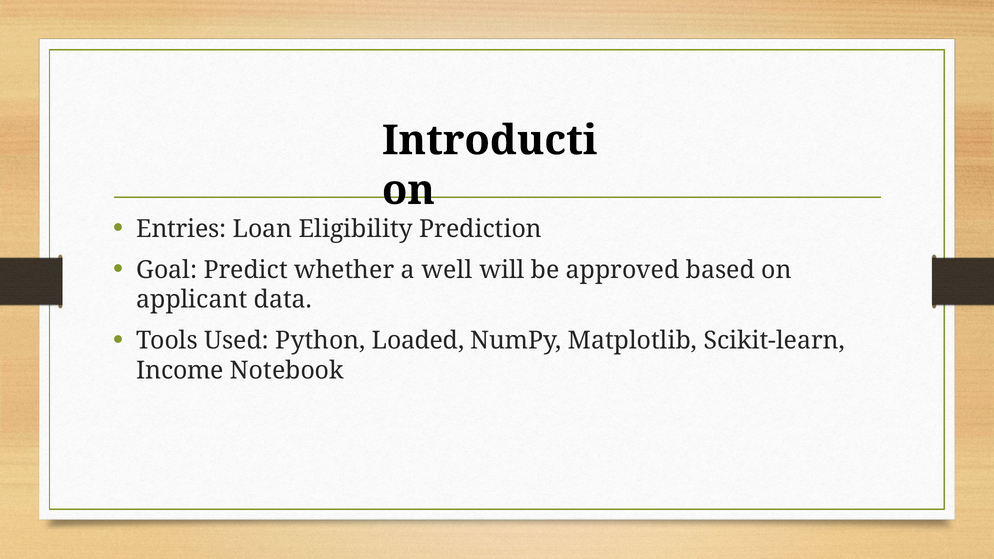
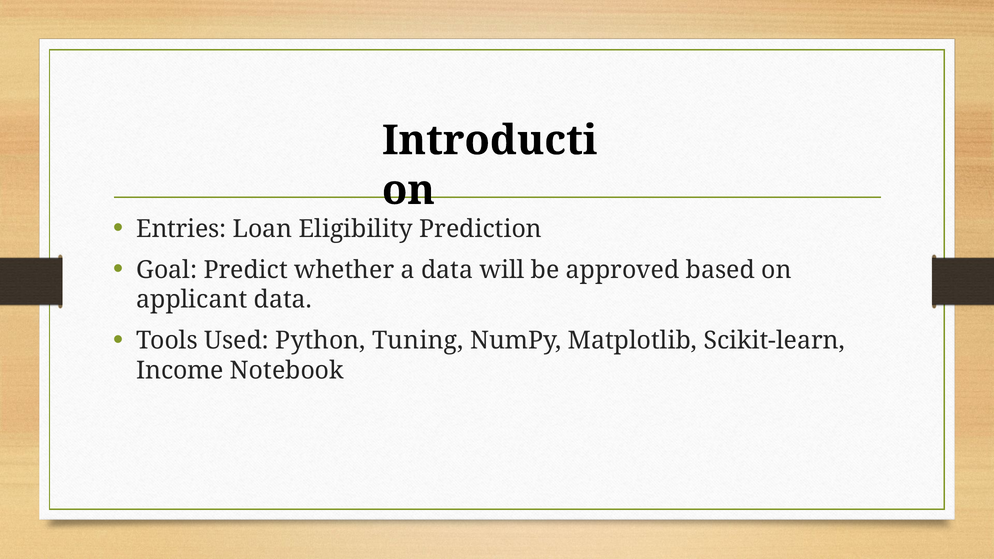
a well: well -> data (447, 270)
Loaded: Loaded -> Tuning (418, 341)
